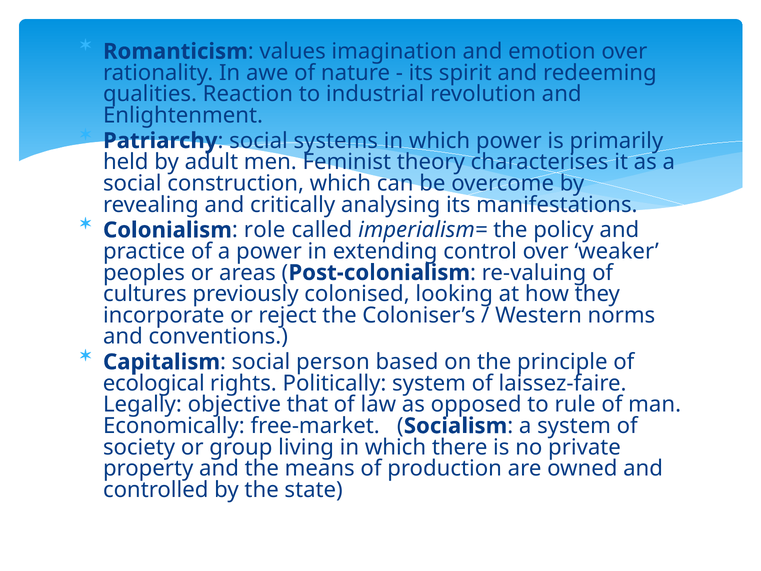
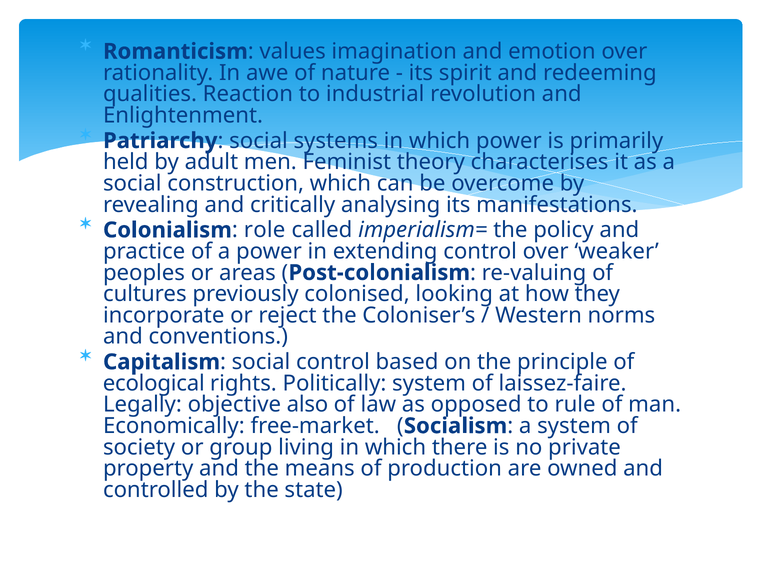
social person: person -> control (333, 362)
that: that -> also (307, 404)
